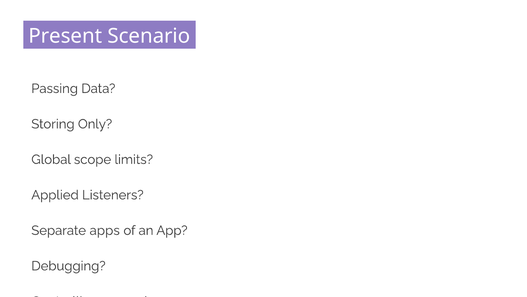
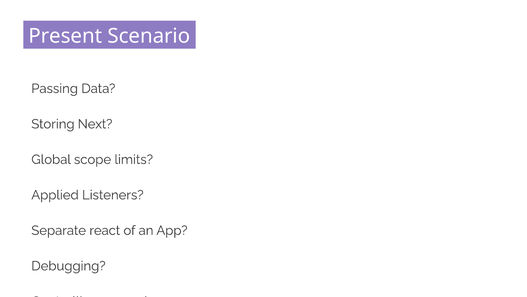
Only: Only -> Next (95, 124)
apps: apps -> react (105, 230)
